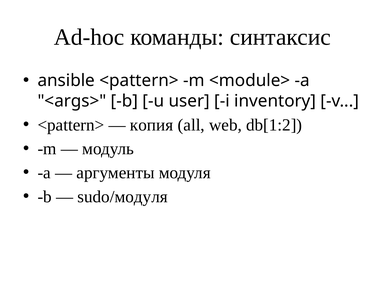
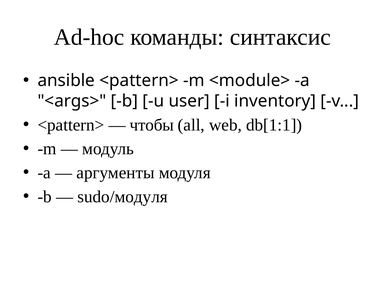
копия: копия -> чтобы (152, 125)
db[1:2: db[1:2 -> db[1:1 (274, 125)
